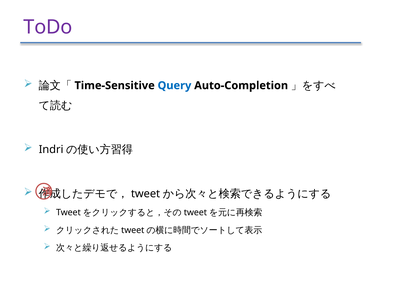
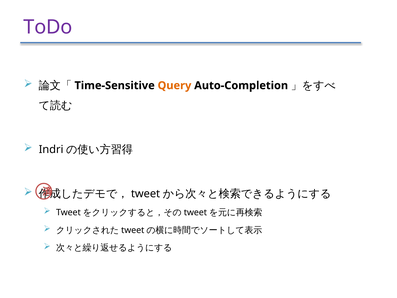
Query colour: blue -> orange (174, 85)
